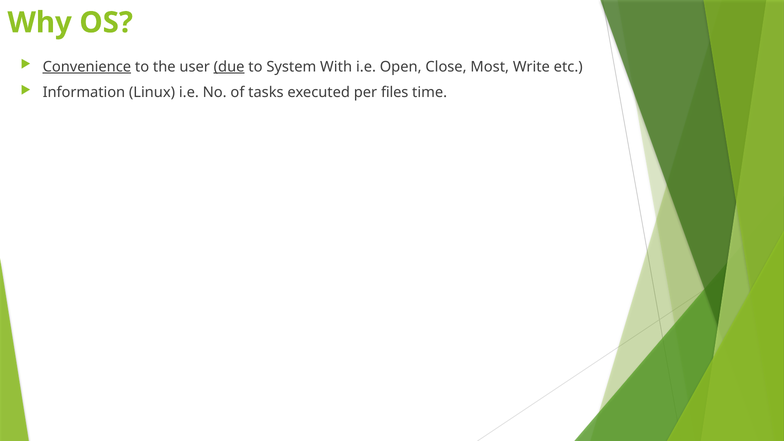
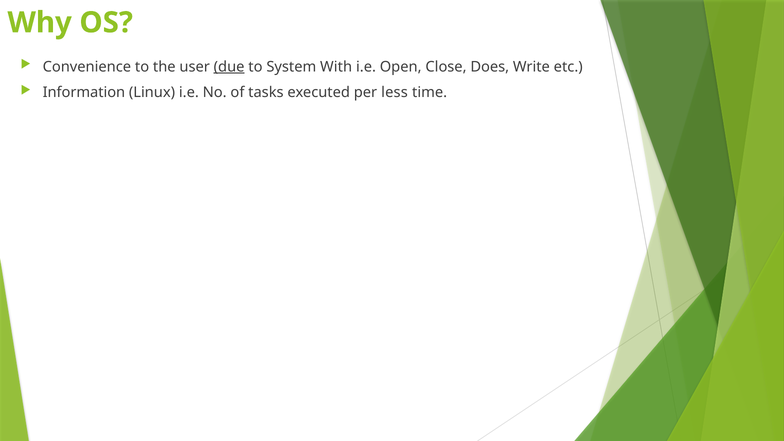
Convenience underline: present -> none (87, 67)
Most: Most -> Does (490, 67)
files: files -> less (395, 92)
